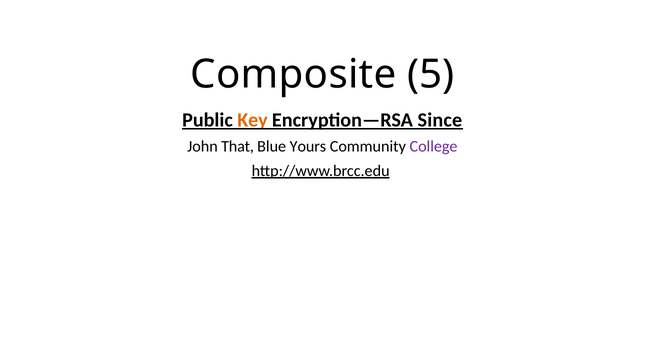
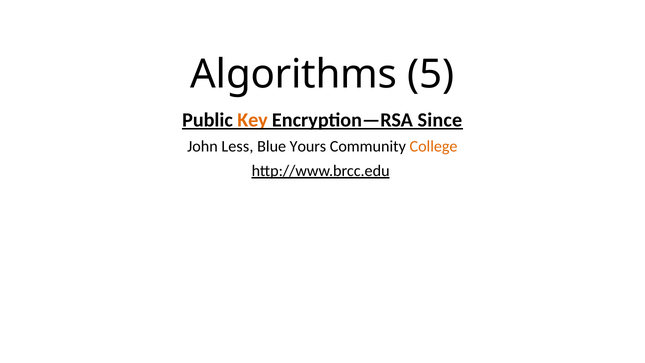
Composite: Composite -> Algorithms (294, 74)
That: That -> Less (237, 146)
College colour: purple -> orange (434, 146)
